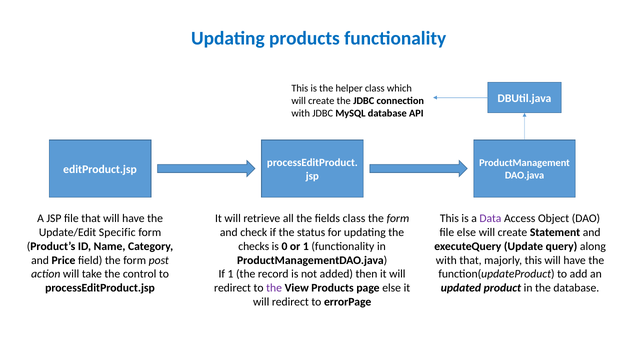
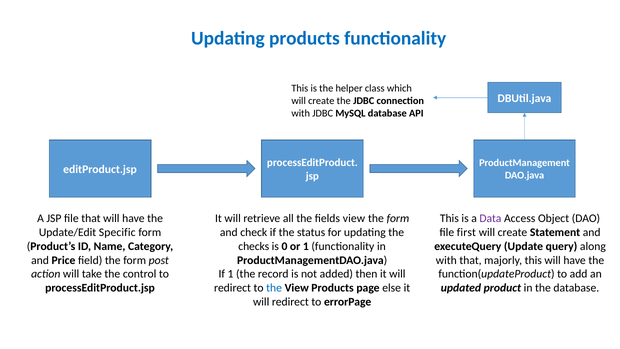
fields class: class -> view (354, 218)
file else: else -> first (466, 232)
the colour: purple -> blue (274, 288)
